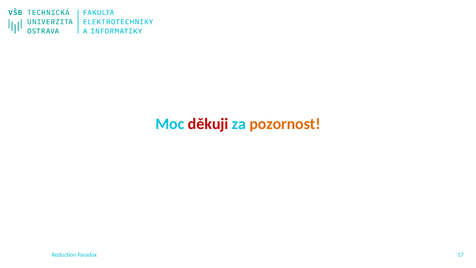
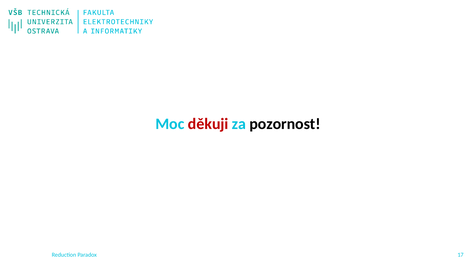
pozornost colour: orange -> black (285, 124)
